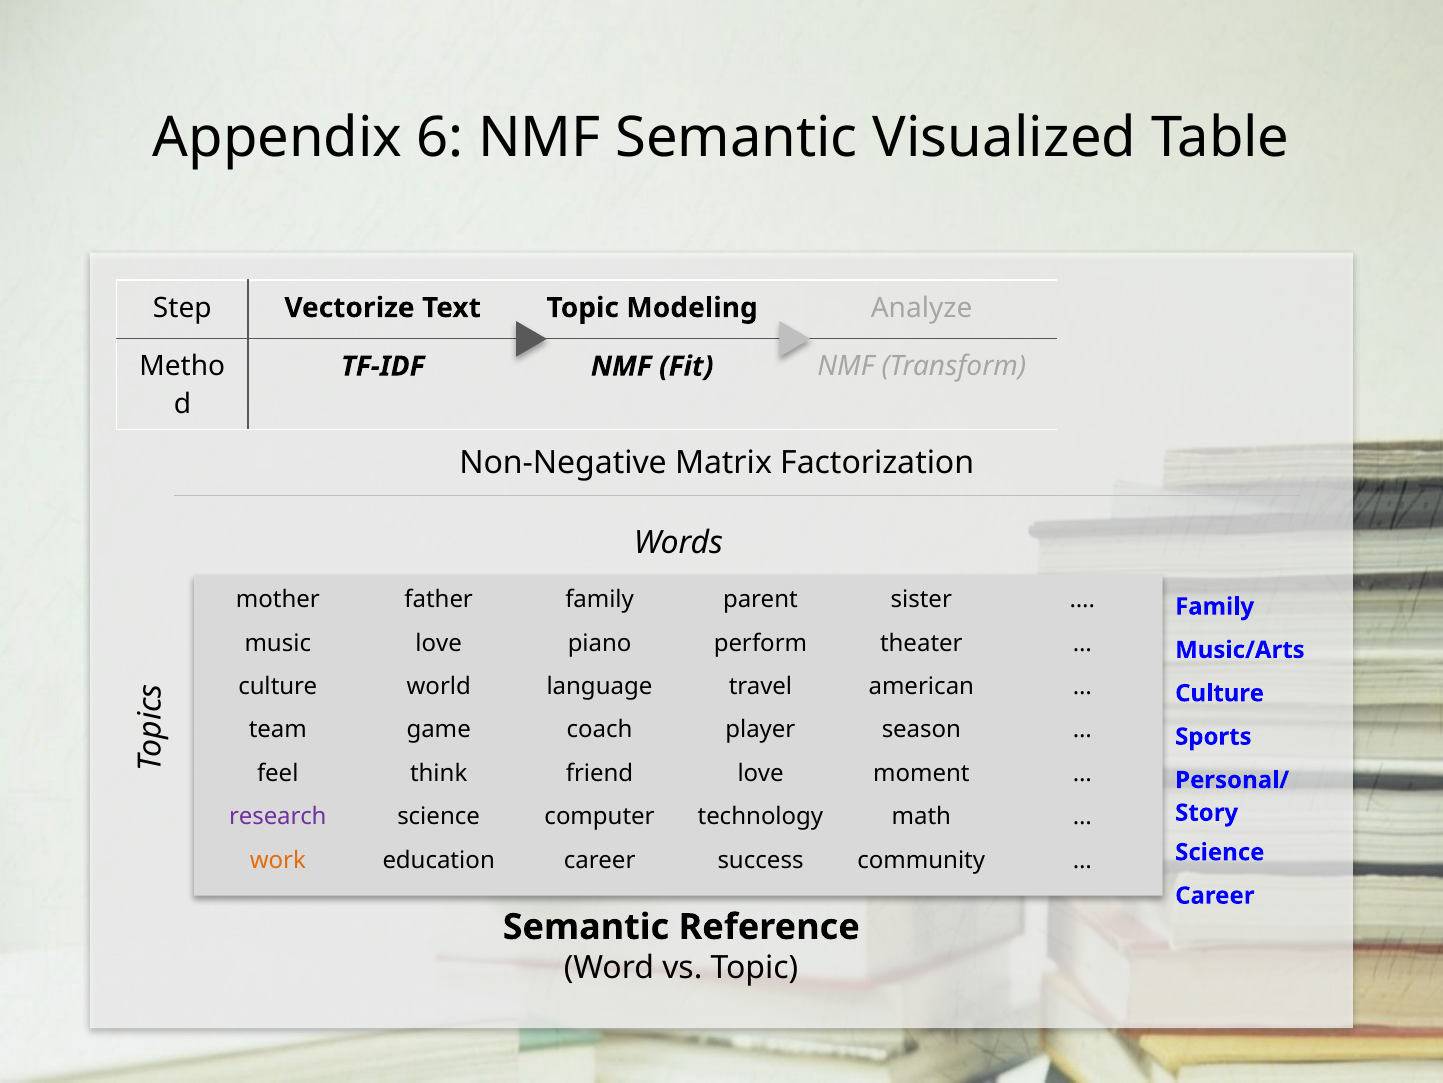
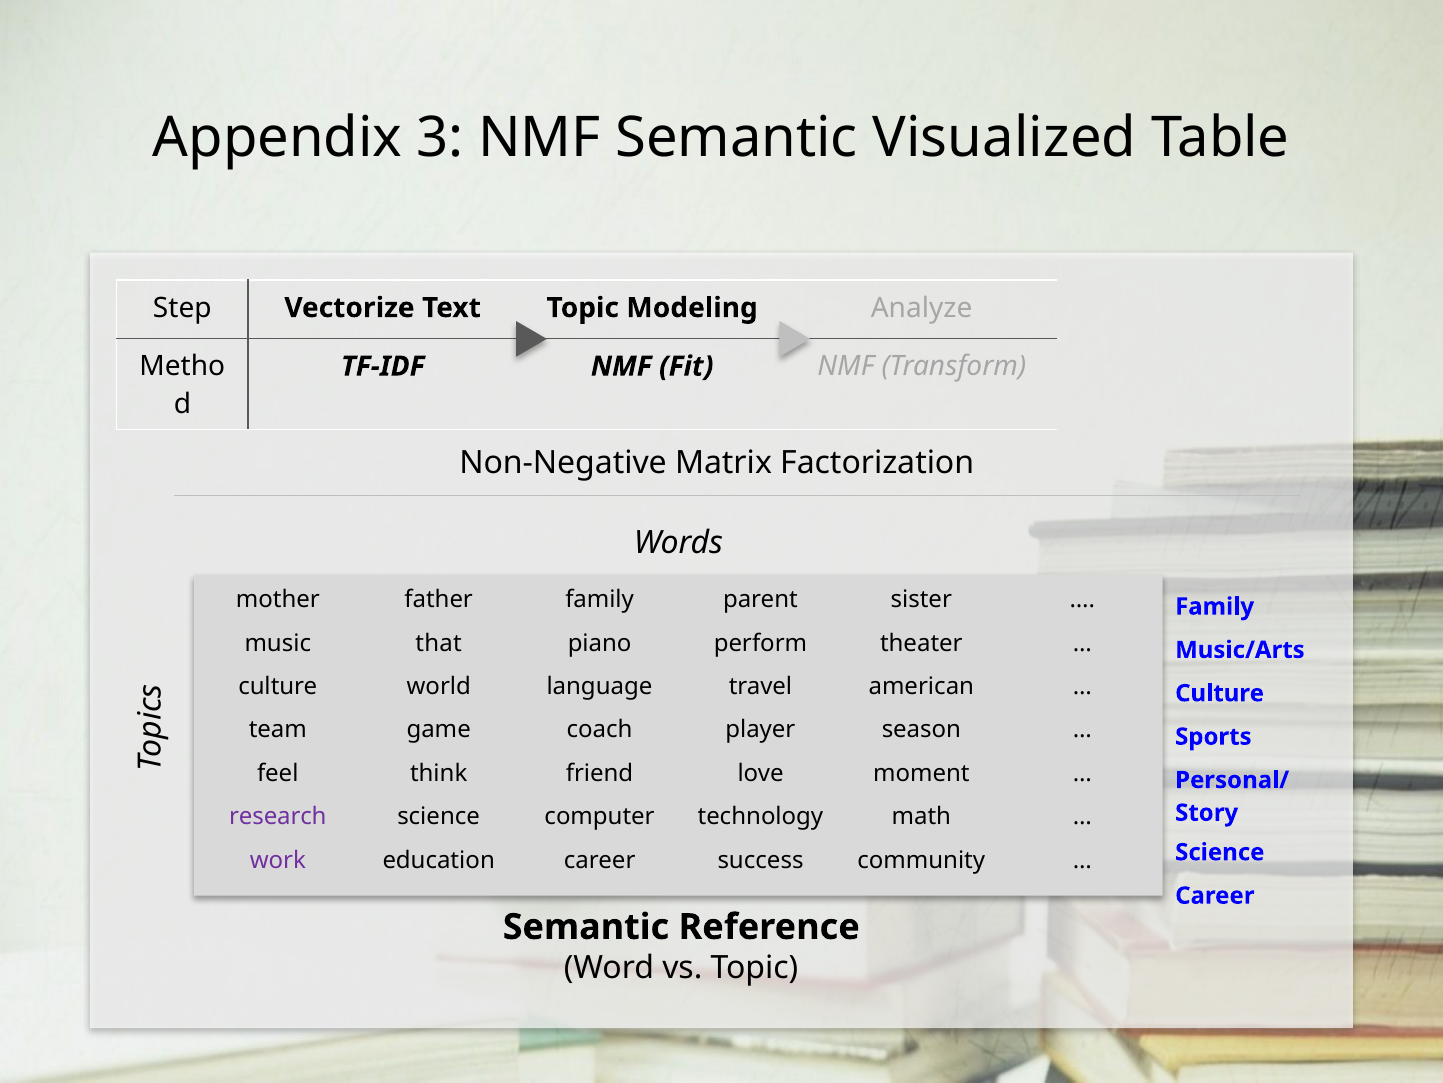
6: 6 -> 3 (440, 137)
music love: love -> that (439, 643)
work colour: orange -> purple (278, 860)
